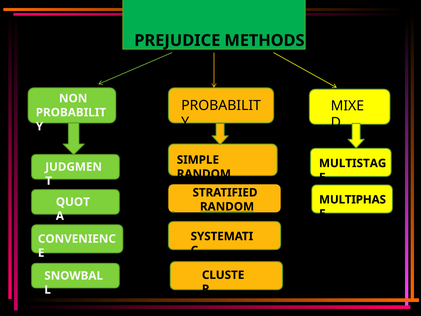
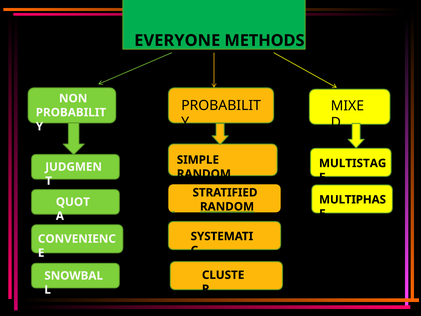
PREJUDICE: PREJUDICE -> EVERYONE (177, 40)
